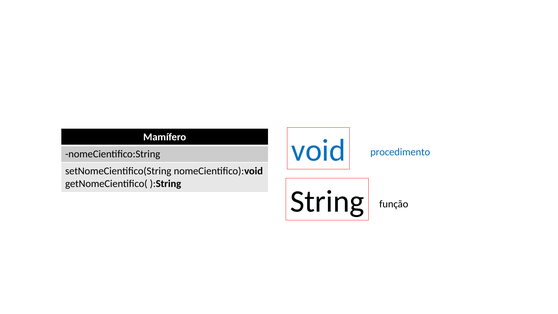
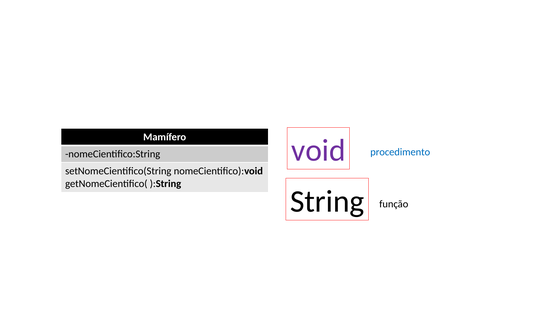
void colour: blue -> purple (318, 151)
